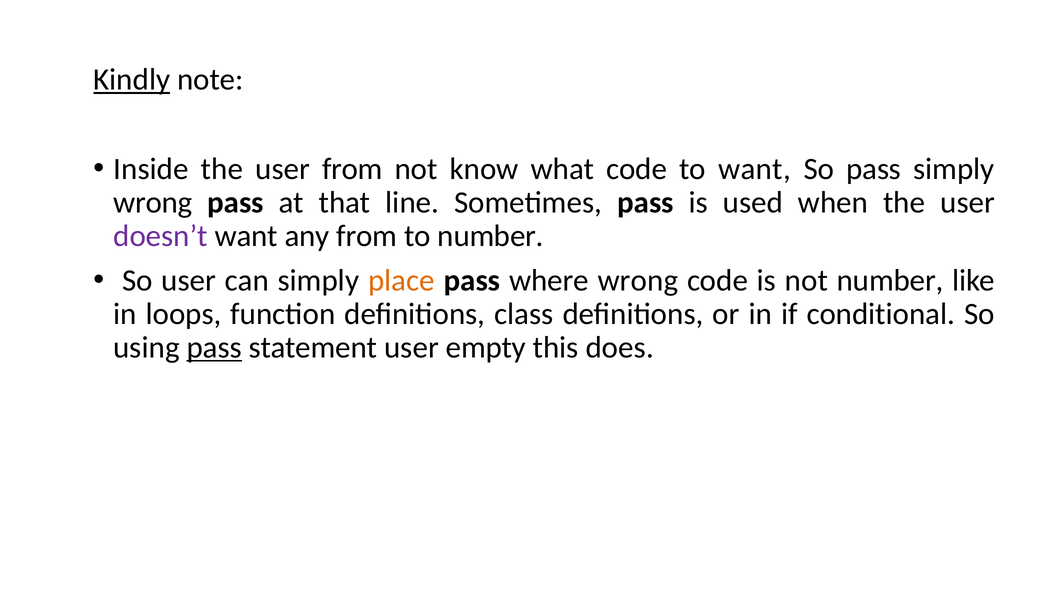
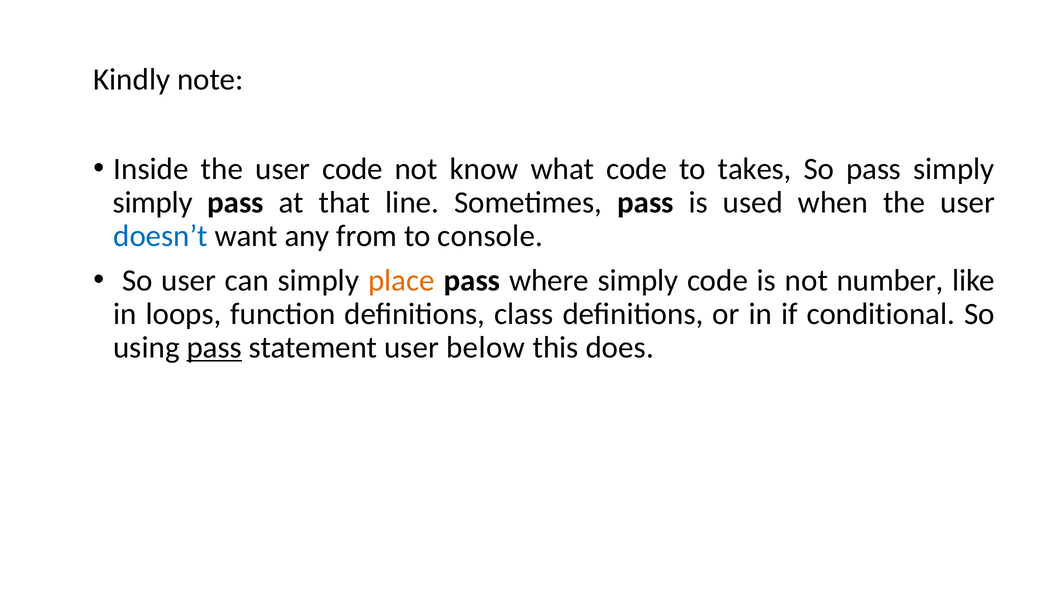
Kindly underline: present -> none (132, 80)
user from: from -> code (352, 169)
to want: want -> takes (755, 169)
wrong: wrong -> simply (153, 202)
doesn’t colour: purple -> blue (161, 236)
to number: number -> console (490, 236)
where wrong: wrong -> simply (638, 281)
empty: empty -> below (486, 348)
